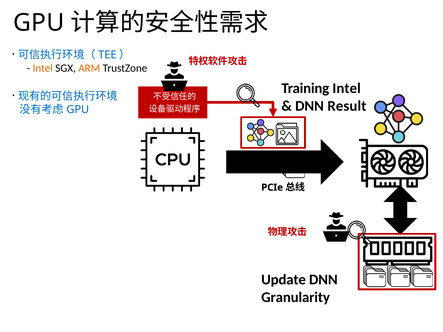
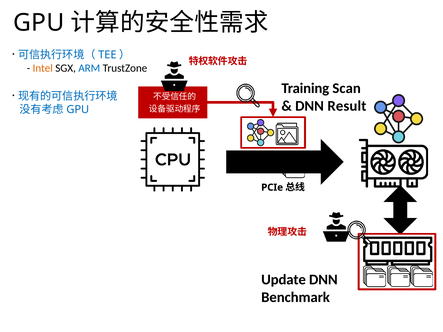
ARM colour: orange -> blue (89, 68)
Training Intel: Intel -> Scan (347, 88)
Granularity: Granularity -> Benchmark (296, 298)
